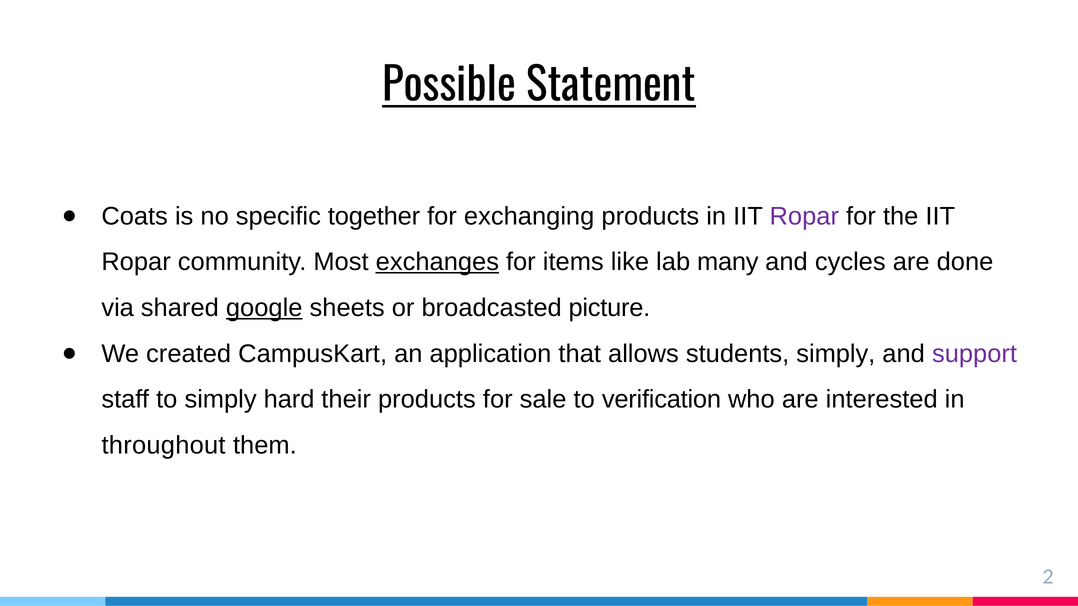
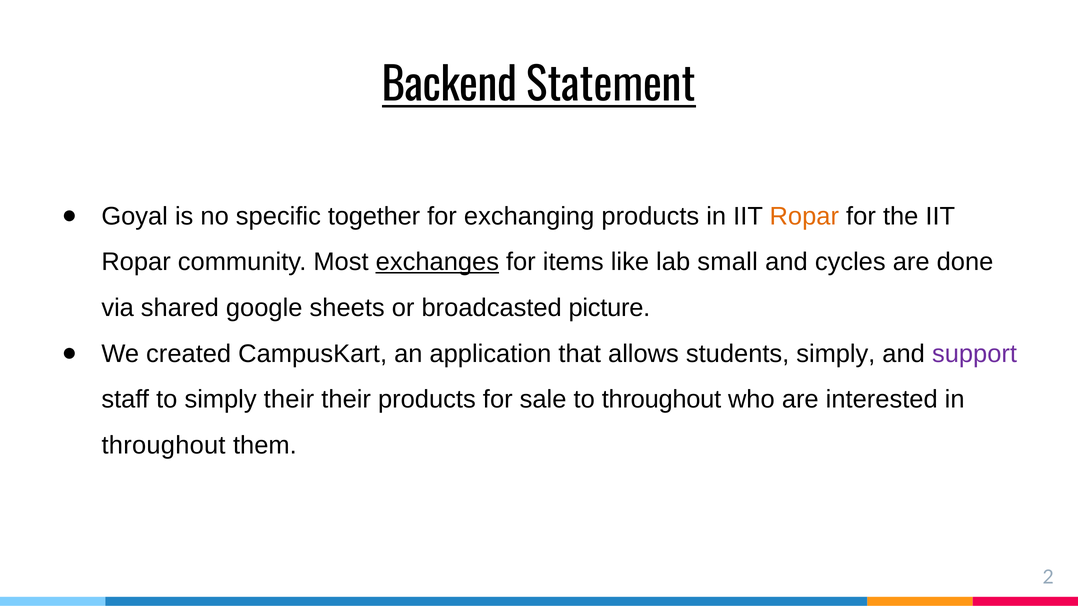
Possible: Possible -> Backend (449, 86)
Coats: Coats -> Goyal (135, 216)
Ropar colour: purple -> orange (804, 216)
many: many -> small (728, 262)
google underline: present -> none (264, 308)
simply hard: hard -> their (289, 400)
to verification: verification -> throughout (662, 400)
